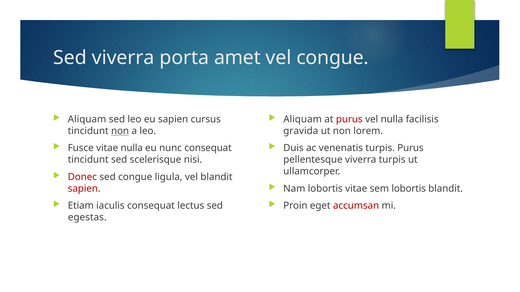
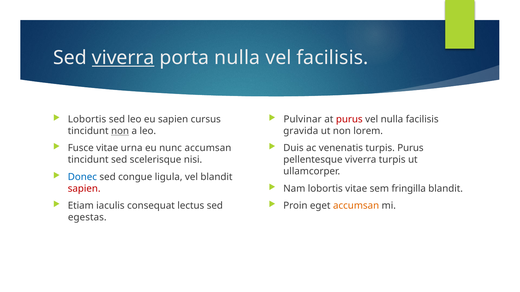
viverra underline: none -> present (123, 58)
porta amet: amet -> nulla (237, 58)
vel congue: congue -> facilisis (332, 58)
Aliquam: Aliquam -> Lobortis (87, 120)
Aliquam: Aliquam -> Pulvinar (303, 120)
vitae nulla: nulla -> urna (132, 148)
nunc consequat: consequat -> accumsan (208, 148)
Donec colour: red -> blue (82, 177)
sem lobortis: lobortis -> fringilla (409, 189)
accumsan colour: red -> orange (356, 206)
